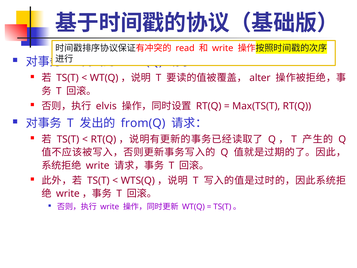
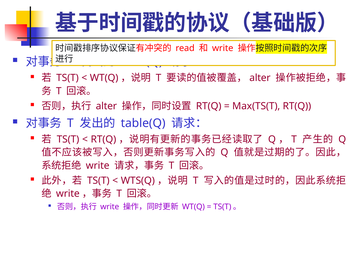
elvis: elvis -> alter (106, 106)
from(Q: from(Q -> table(Q (143, 123)
